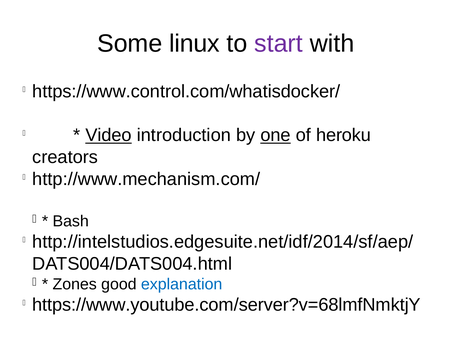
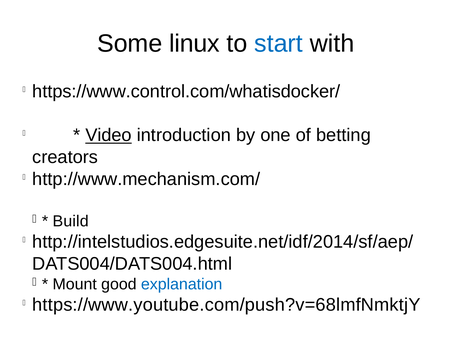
start colour: purple -> blue (279, 44)
one underline: present -> none (276, 135)
heroku: heroku -> betting (343, 135)
Bash: Bash -> Build (71, 221)
Zones: Zones -> Mount (75, 284)
https://www.youtube.com/server?v=68lmfNmktjY: https://www.youtube.com/server?v=68lmfNmktjY -> https://www.youtube.com/push?v=68lmfNmktjY (226, 305)
